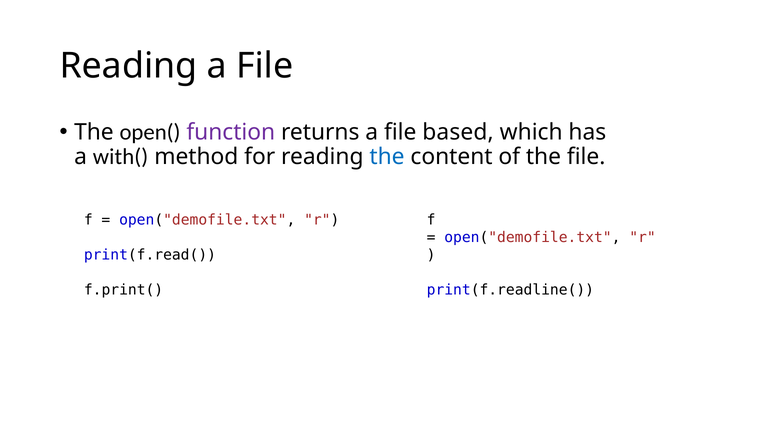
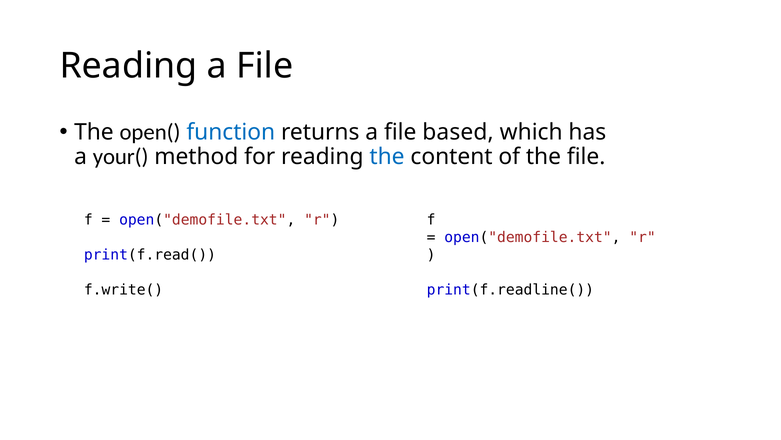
function colour: purple -> blue (231, 132)
with(: with( -> your( (121, 157)
f.print(: f.print( -> f.write( (124, 290)
